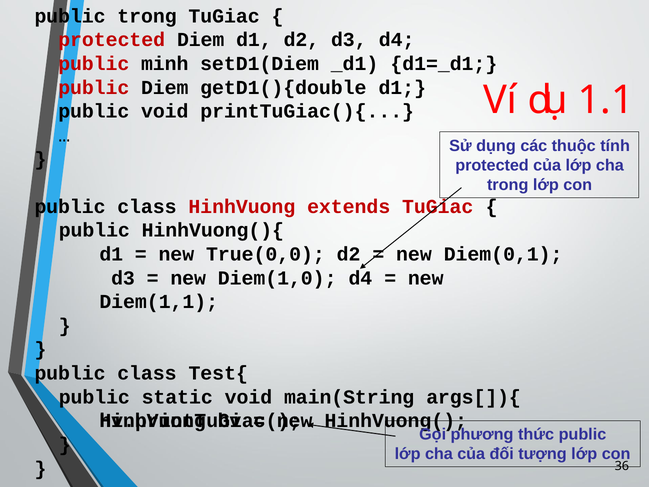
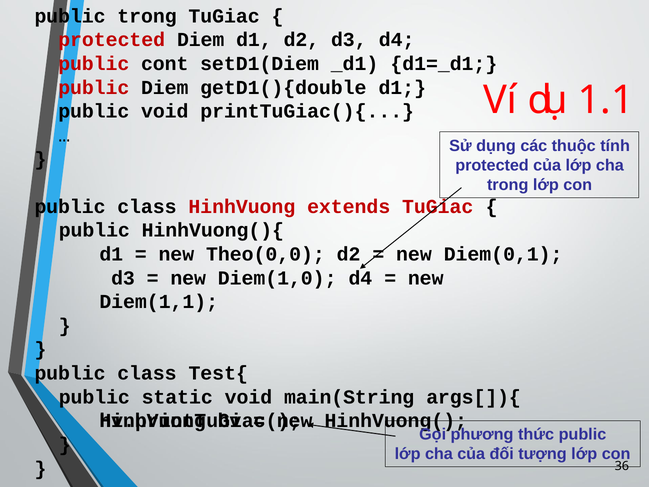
minh: minh -> cont (165, 64)
True(0,0: True(0,0 -> Theo(0,0 (265, 254)
